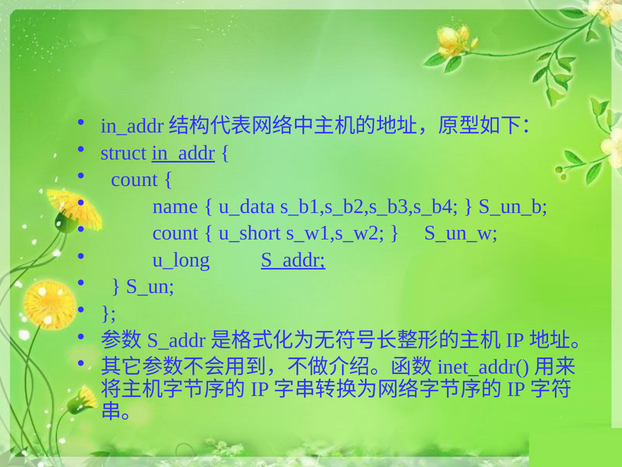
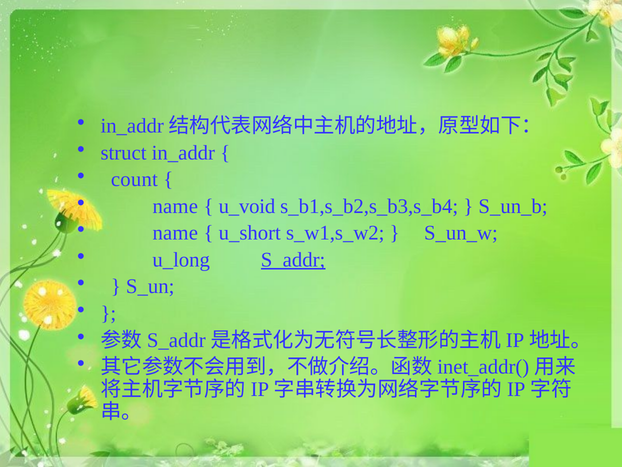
in_addr underline: present -> none (183, 153)
u_data: u_data -> u_void (247, 206)
count: count -> name (175, 233)
